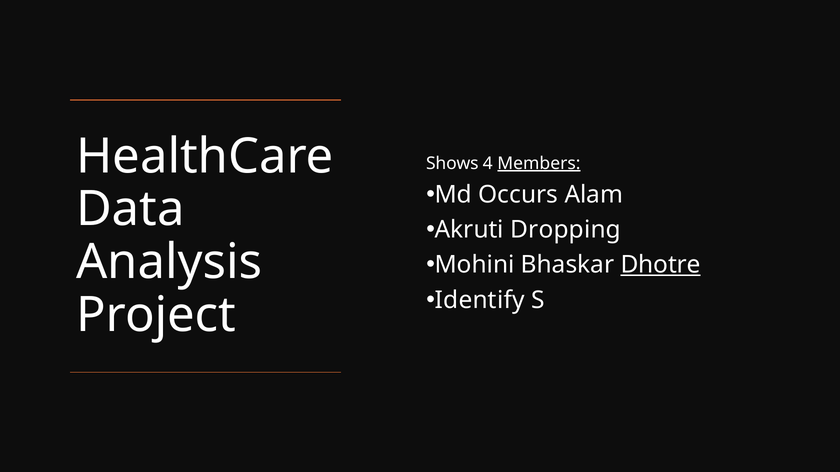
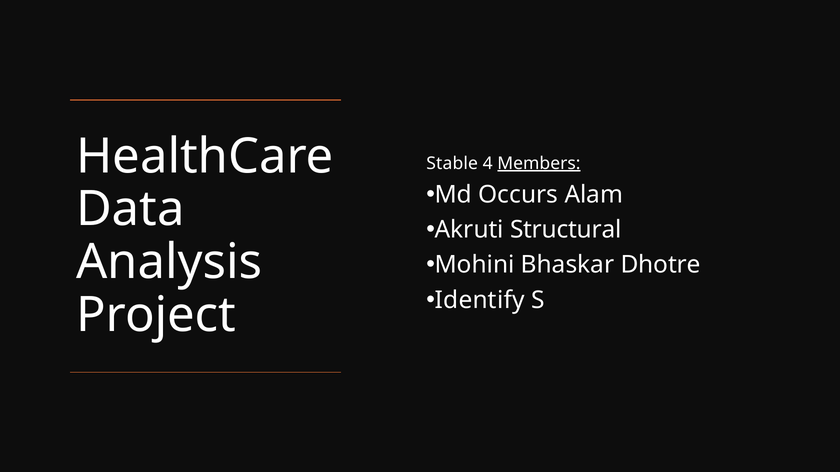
Shows: Shows -> Stable (452, 163)
Dropping: Dropping -> Structural (566, 230)
Dhotre underline: present -> none (661, 265)
